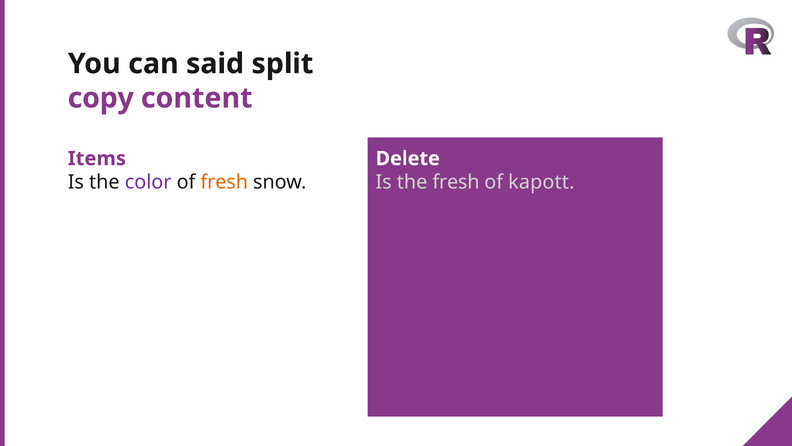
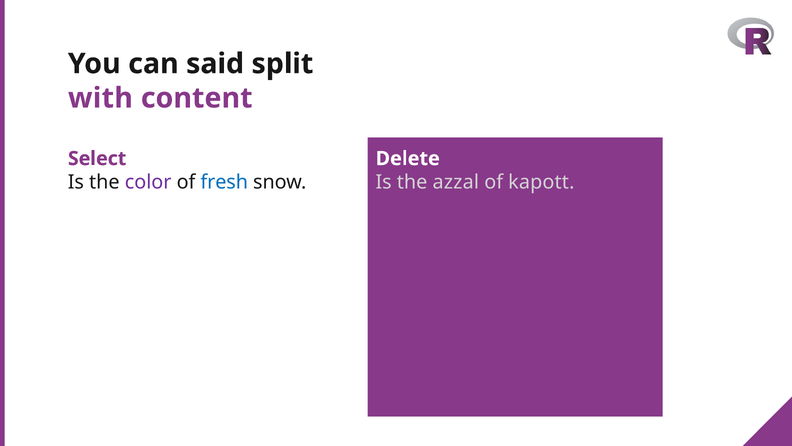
copy: copy -> with (100, 98)
Items: Items -> Select (97, 158)
fresh colour: orange -> blue (224, 182)
the fresh: fresh -> azzal (456, 182)
